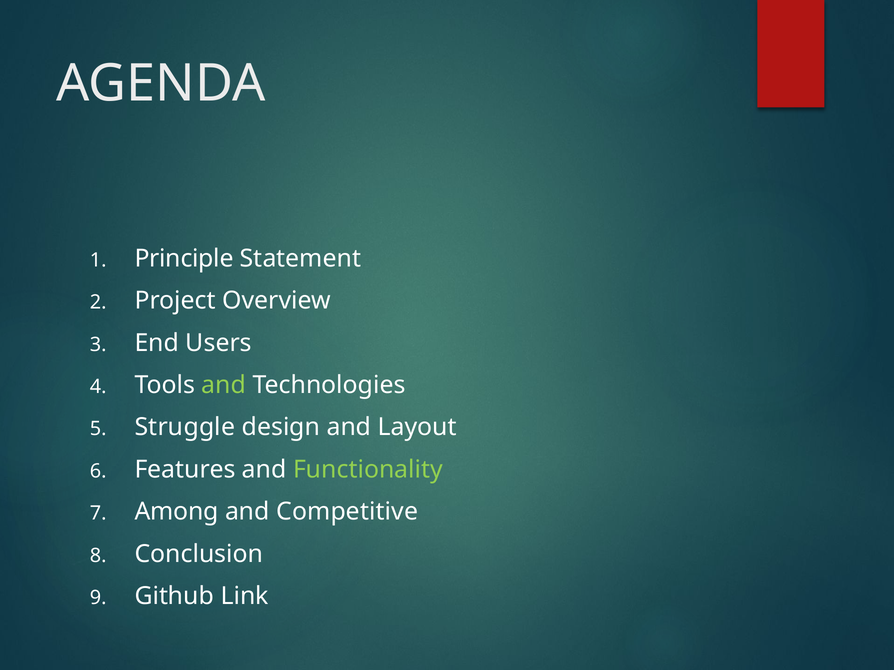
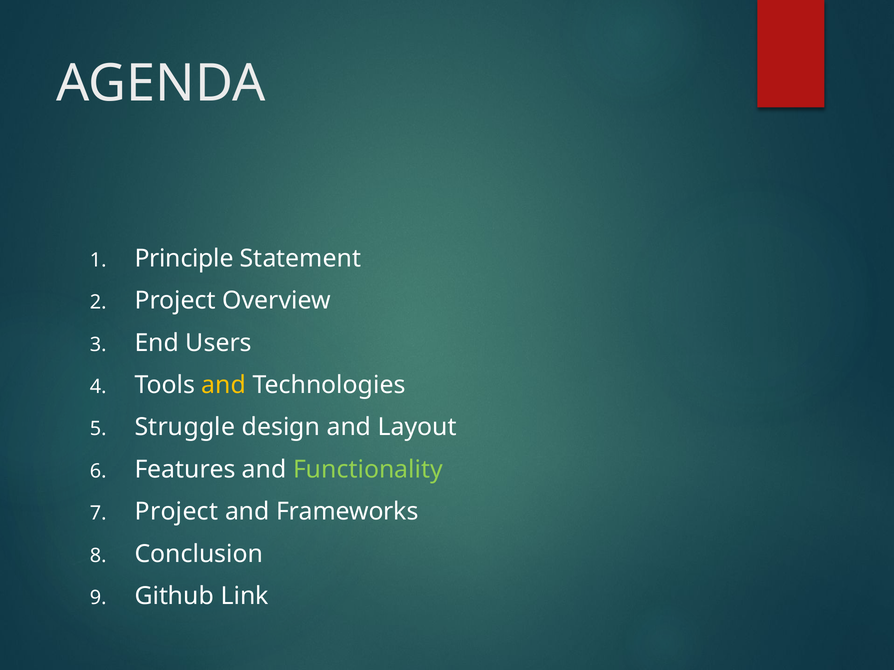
and colour: light green -> yellow (224, 385)
Among: Among -> Project (176, 512)
Competitive: Competitive -> Frameworks (347, 512)
